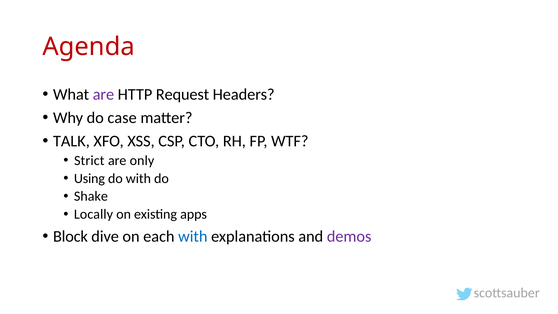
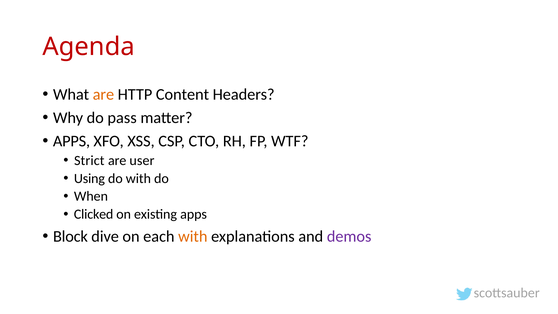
are colour: purple -> orange (103, 94)
Request: Request -> Content (182, 94)
case: case -> pass (122, 118)
TALK: TALK -> APPS (72, 141)
only: only -> user (142, 160)
Shake: Shake -> When (91, 196)
Locally: Locally -> Clicked (94, 214)
with colour: blue -> orange (193, 236)
